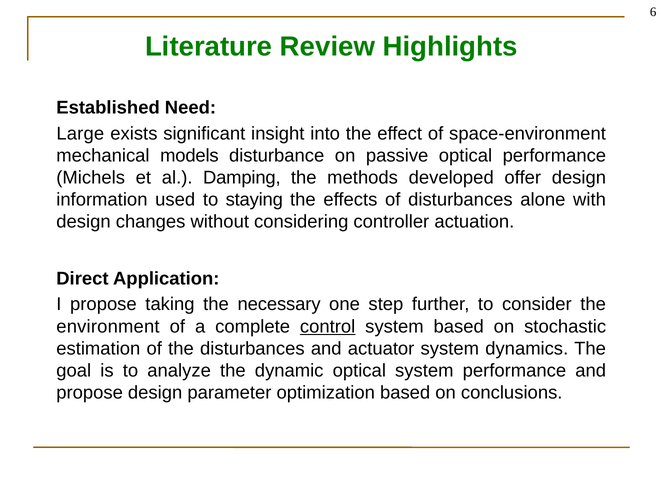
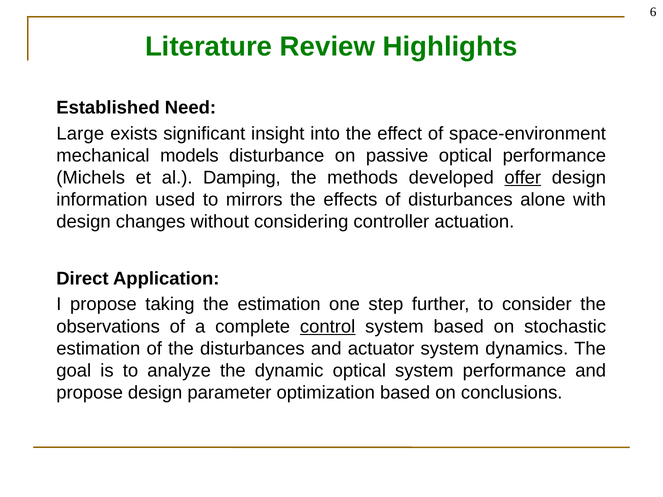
offer underline: none -> present (523, 178)
staying: staying -> mirrors (254, 200)
the necessary: necessary -> estimation (279, 304)
environment: environment -> observations (108, 327)
